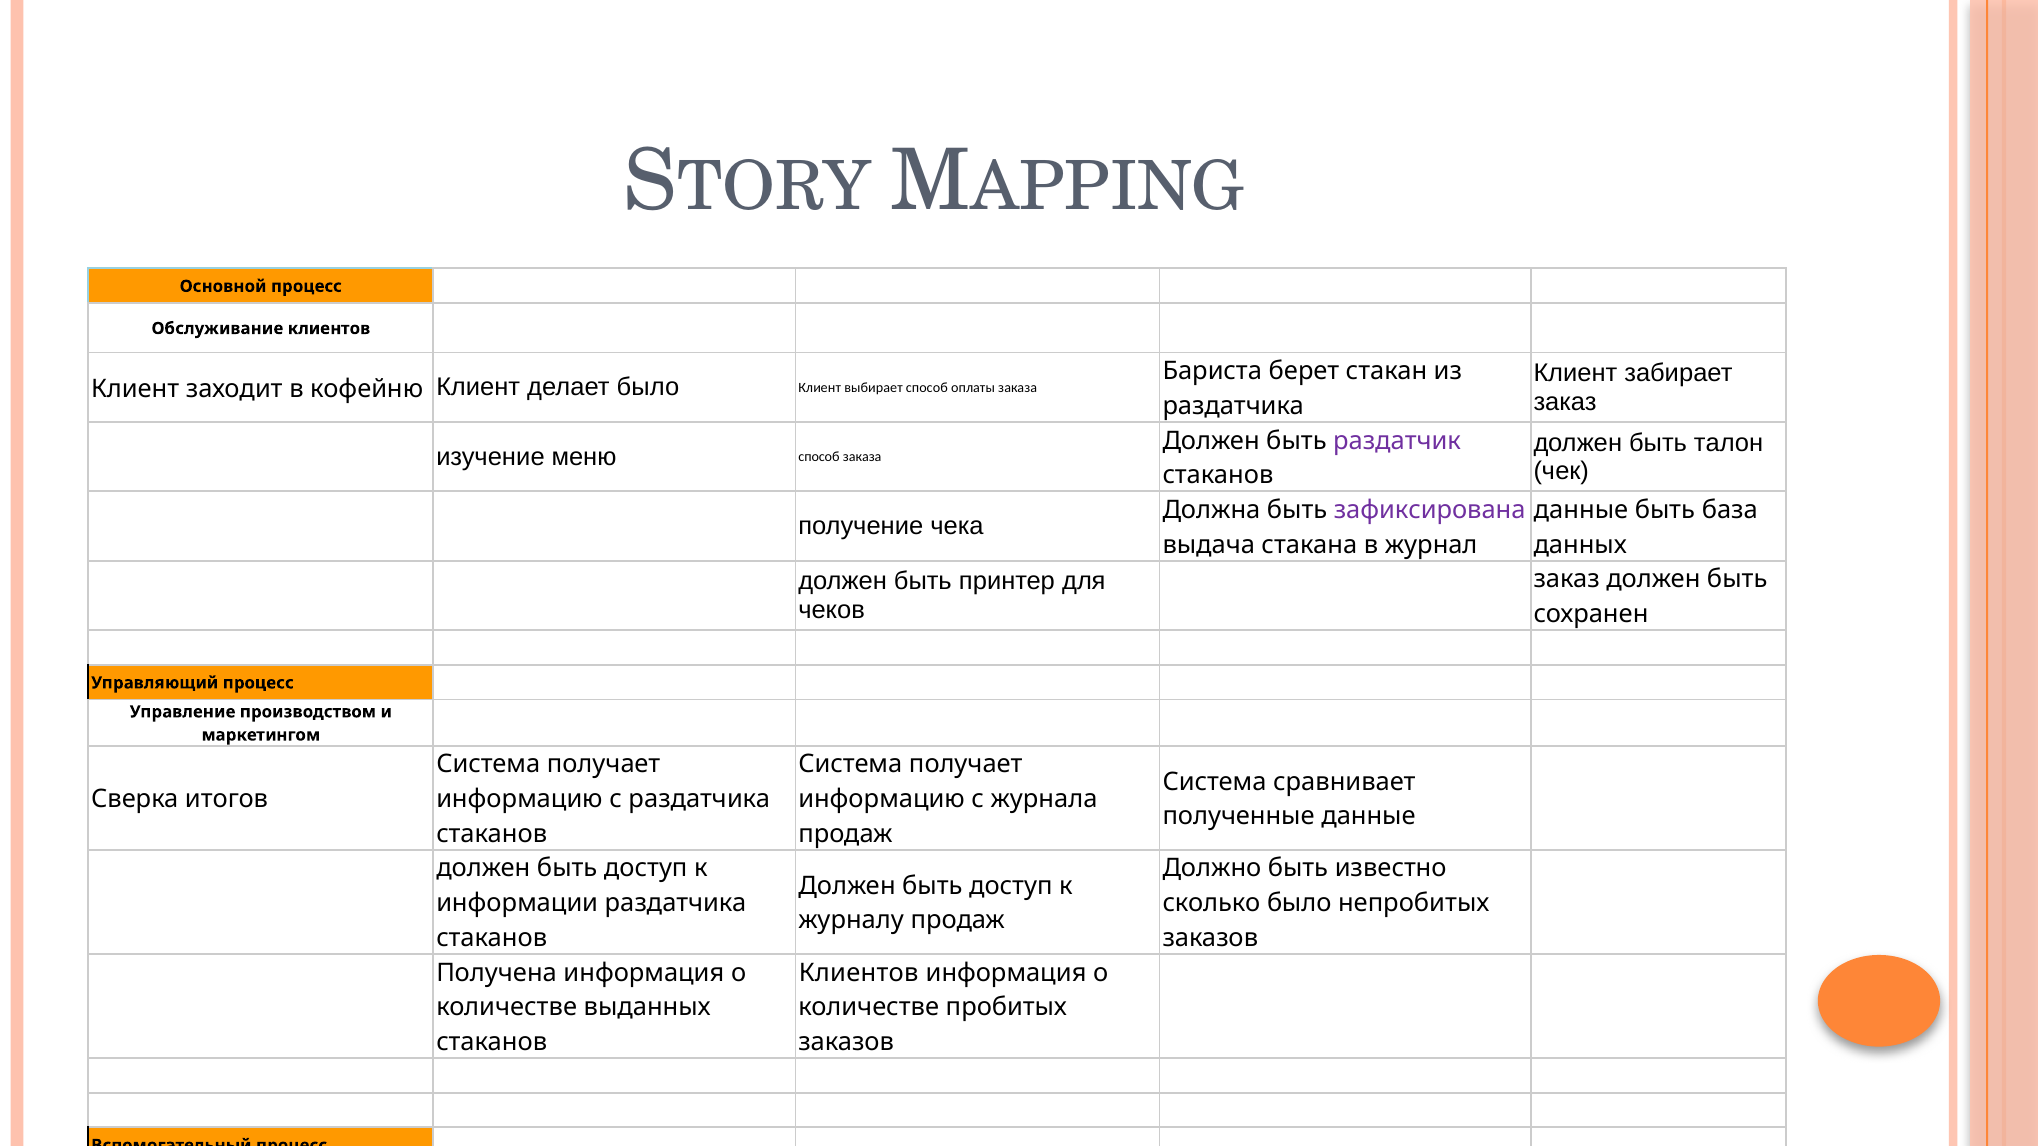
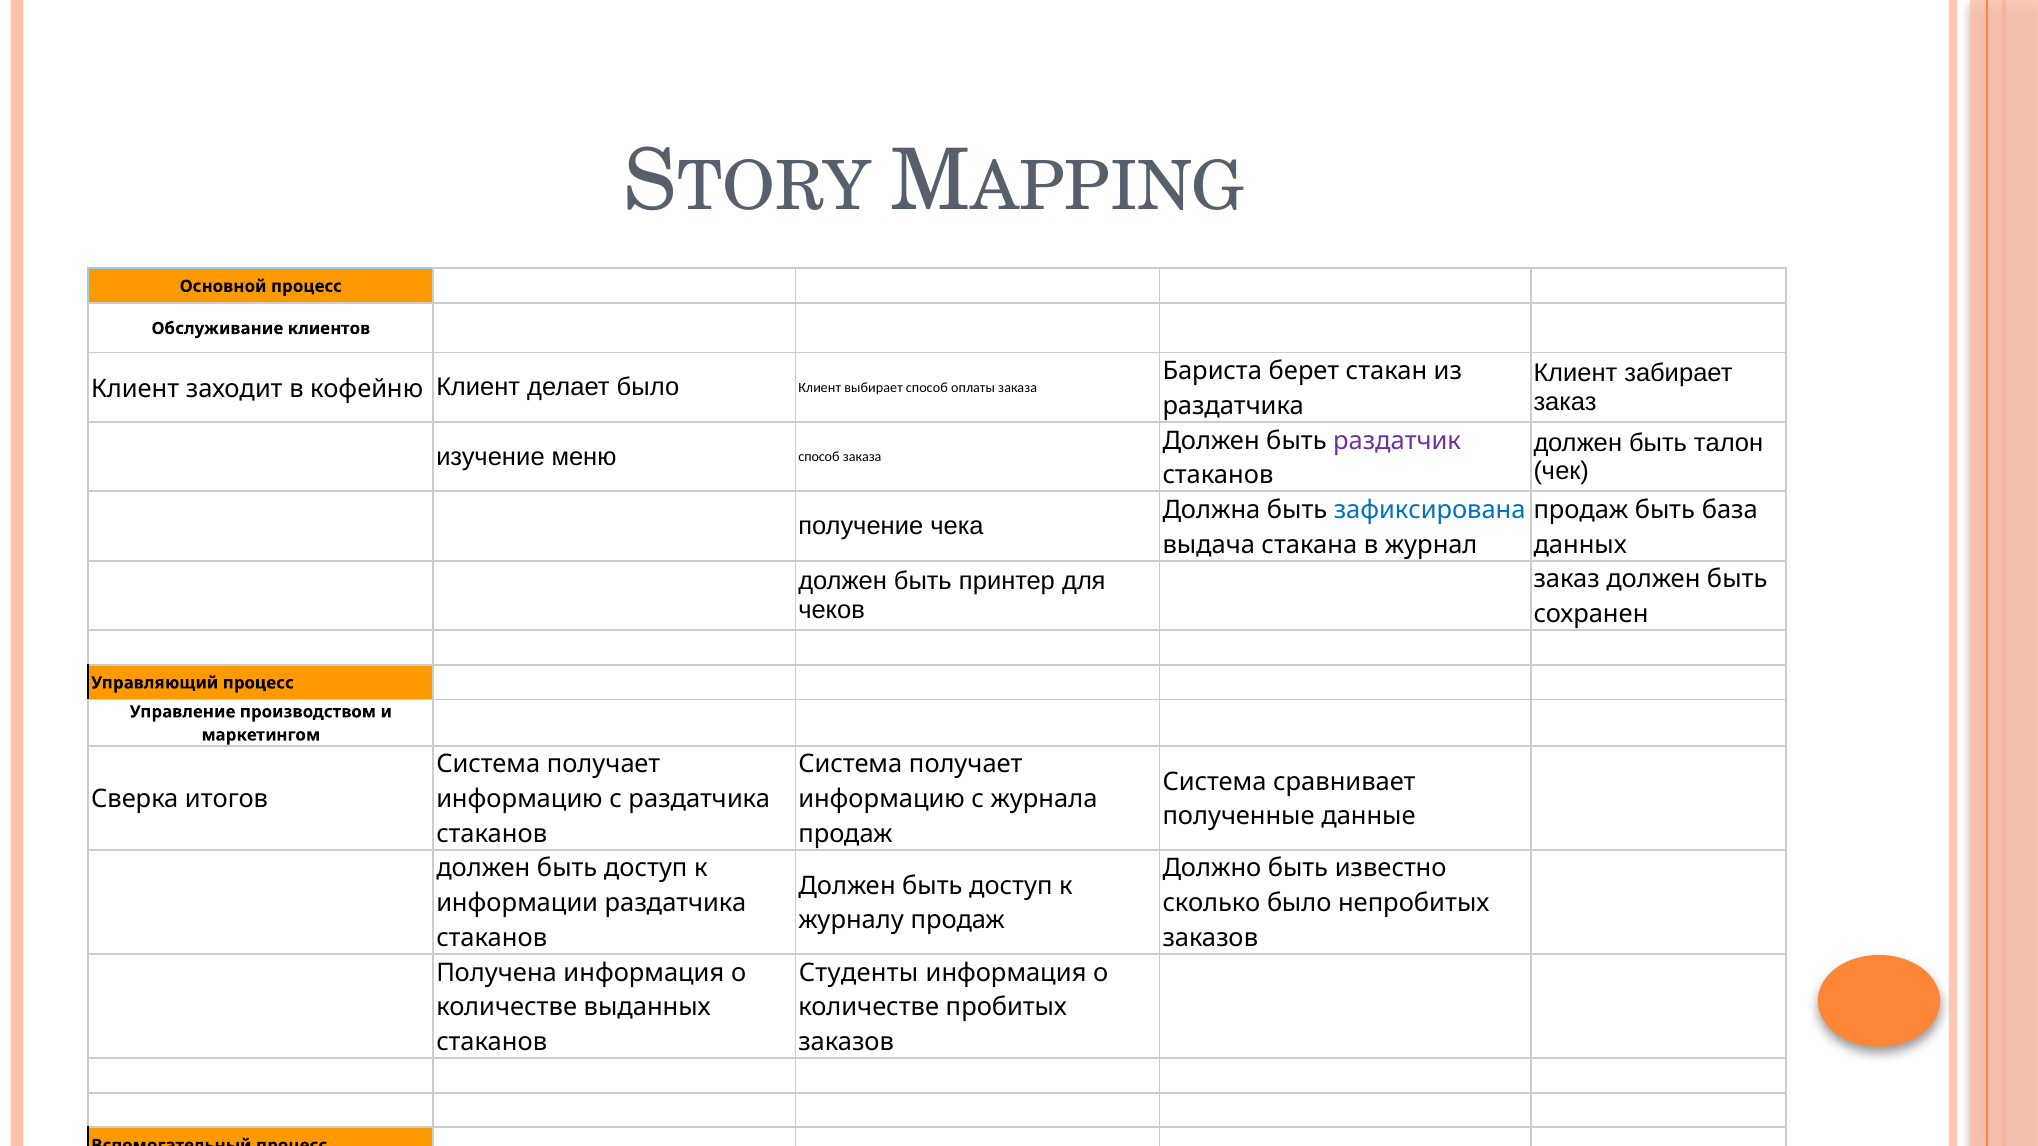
данные: данные -> продаж (1581, 510)
зафиксирована colour: purple -> blue (1430, 510)
Клиентов: Клиентов -> Студенты (859, 973)
